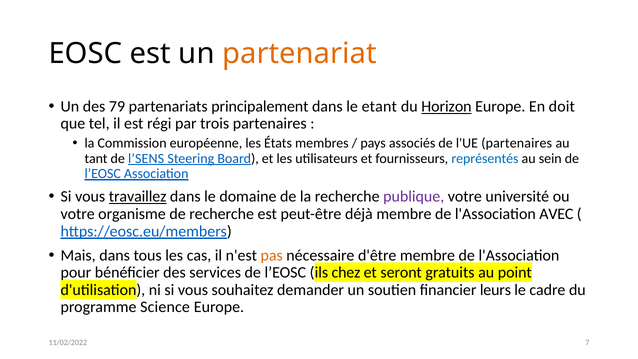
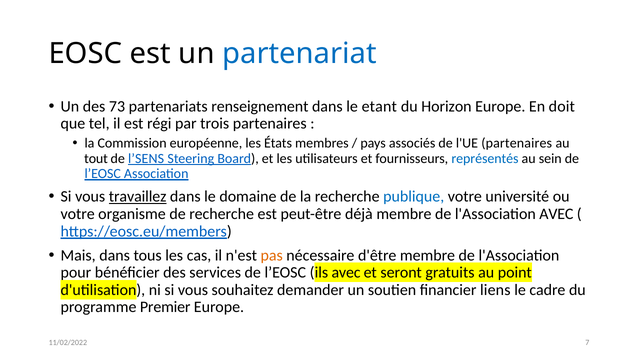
partenariat colour: orange -> blue (299, 54)
79: 79 -> 73 (117, 106)
principalement: principalement -> renseignement (260, 106)
Horizon underline: present -> none (446, 106)
tant: tant -> tout (96, 158)
publique colour: purple -> blue (414, 197)
ils chez: chez -> avec (346, 272)
leurs: leurs -> liens (495, 290)
Science: Science -> Premier (165, 307)
